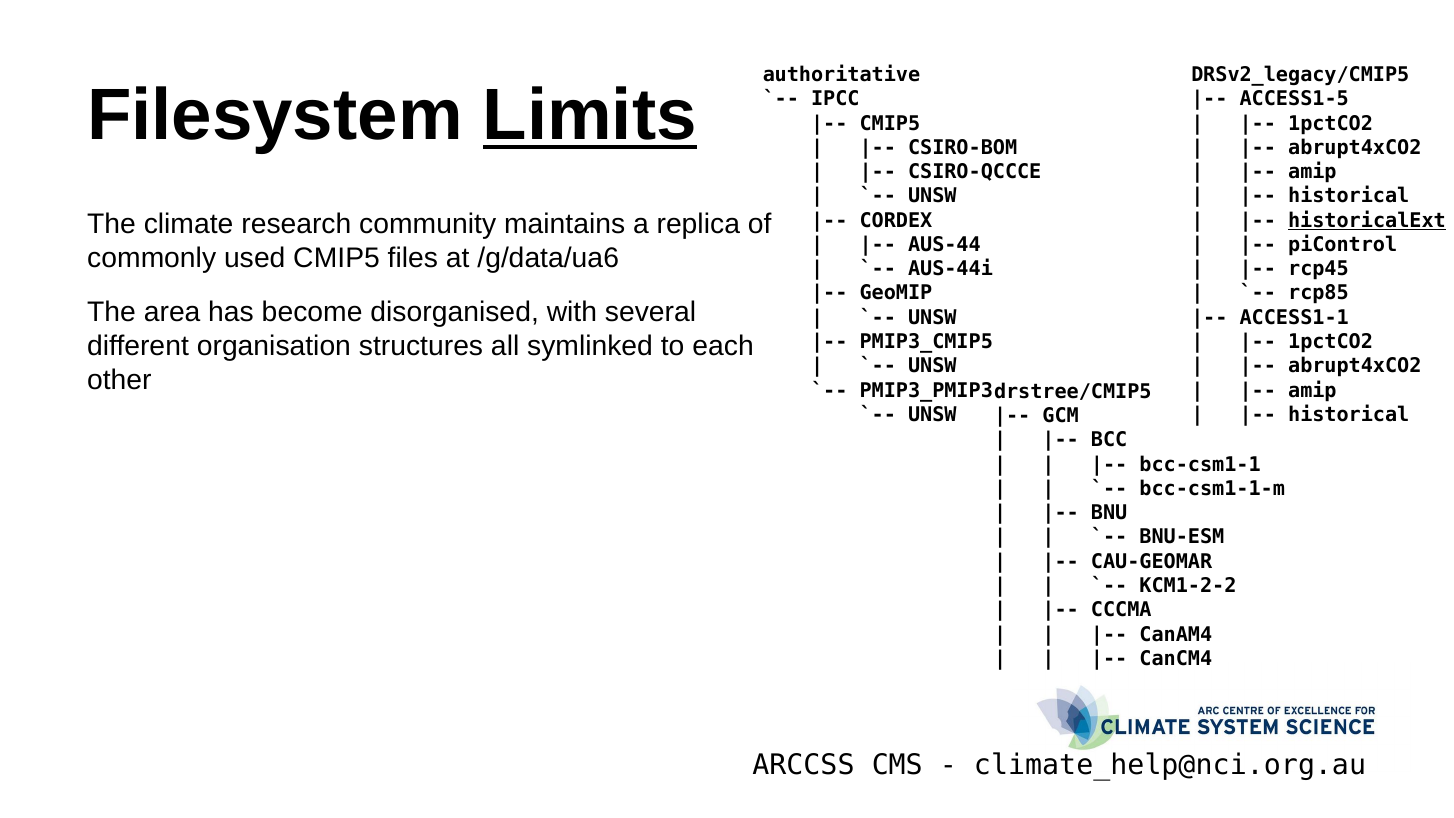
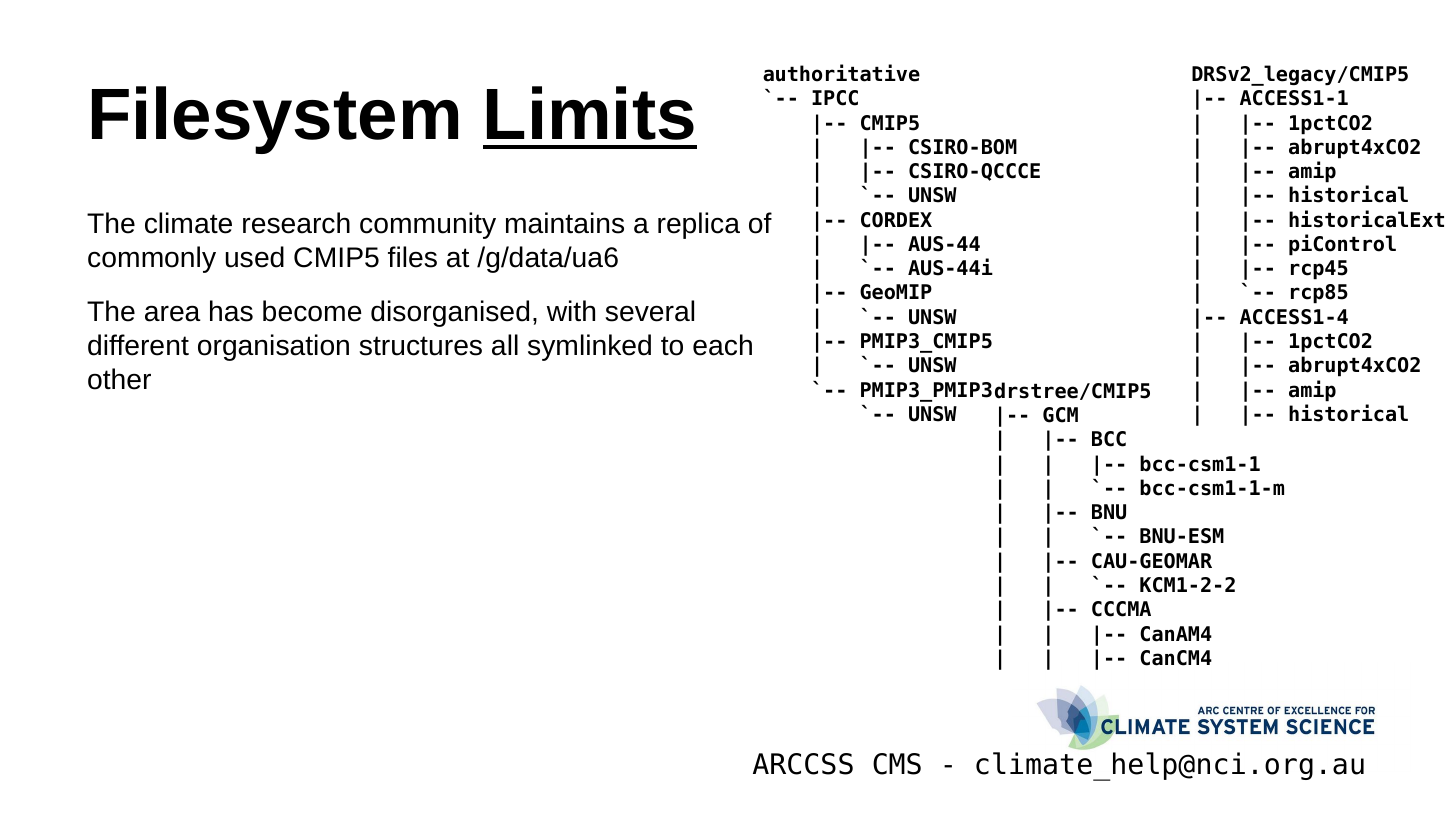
ACCESS1-5: ACCESS1-5 -> ACCESS1-1 (1294, 99)
historicalExt underline: present -> none (1367, 220)
ACCESS1-1: ACCESS1-1 -> ACCESS1-4 (1294, 318)
